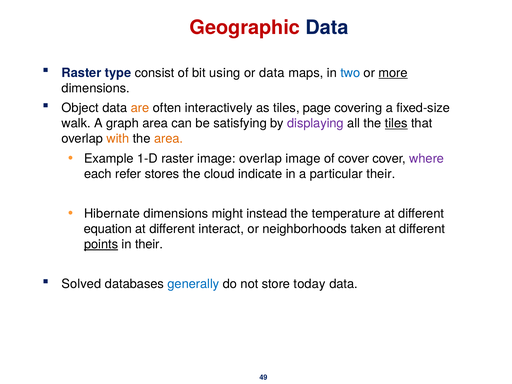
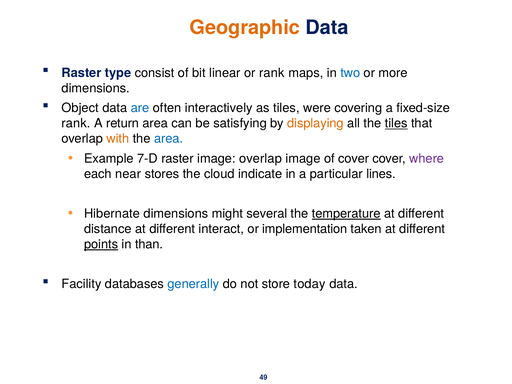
Geographic colour: red -> orange (245, 28)
using: using -> linear (225, 73)
or data: data -> rank (272, 73)
more underline: present -> none (393, 73)
are colour: orange -> blue (140, 108)
page: page -> were (317, 108)
walk: walk -> rank (76, 123)
graph: graph -> return (123, 123)
displaying colour: purple -> orange (315, 123)
area colour: orange -> blue (169, 139)
1-D: 1-D -> 7-D (147, 159)
refer: refer -> near (128, 174)
particular their: their -> lines (381, 174)
instead: instead -> several (267, 214)
temperature underline: none -> present (346, 214)
equation: equation -> distance (108, 229)
neighborhoods: neighborhoods -> implementation (305, 229)
in their: their -> than (149, 244)
Solved: Solved -> Facility (82, 284)
